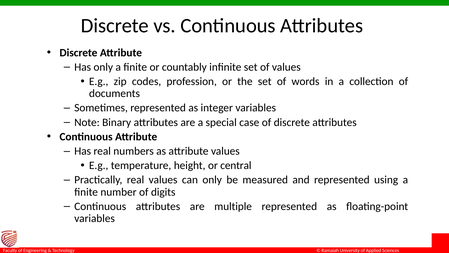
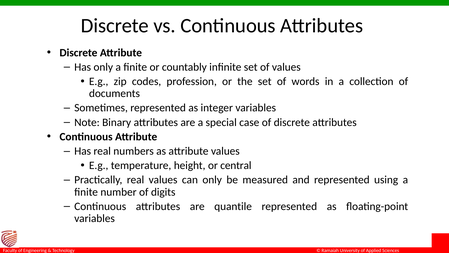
multiple: multiple -> quantile (233, 206)
